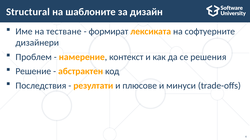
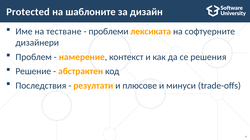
Structural: Structural -> Protected (28, 12)
формират: формират -> проблеми (109, 32)
